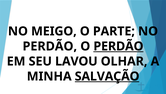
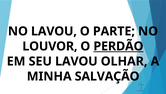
NO MEIGO: MEIGO -> LAVOU (54, 31)
PERDÃO: PERDÃO -> LOUVOR (50, 46)
SALVAÇÃO underline: present -> none (107, 76)
